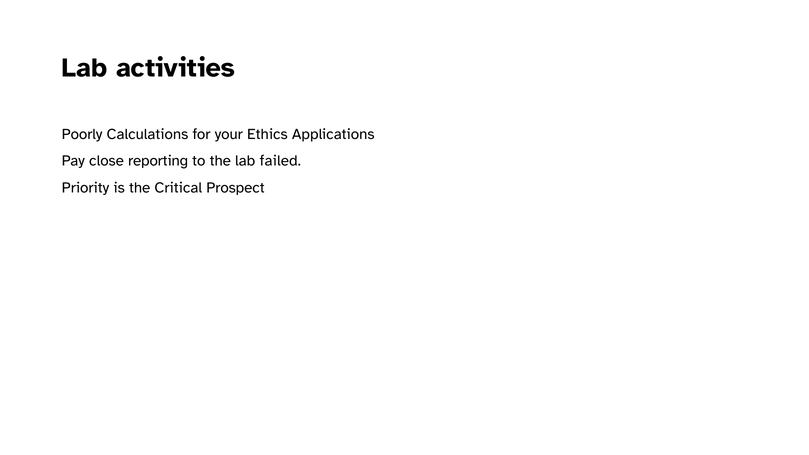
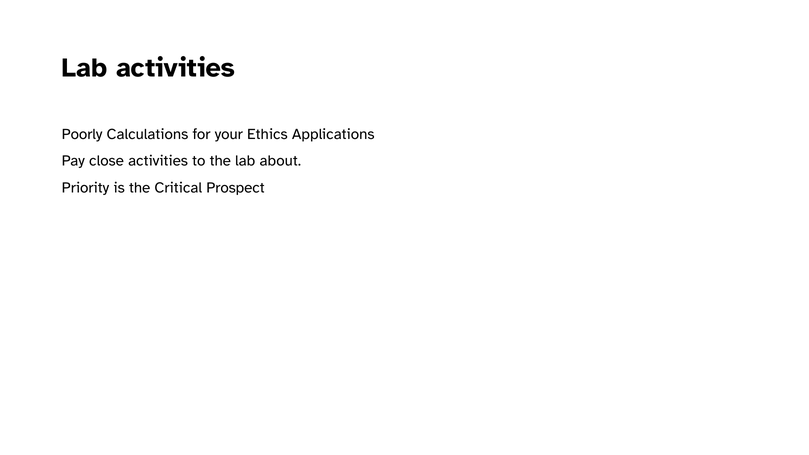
close reporting: reporting -> activities (158, 161)
failed: failed -> about (280, 161)
